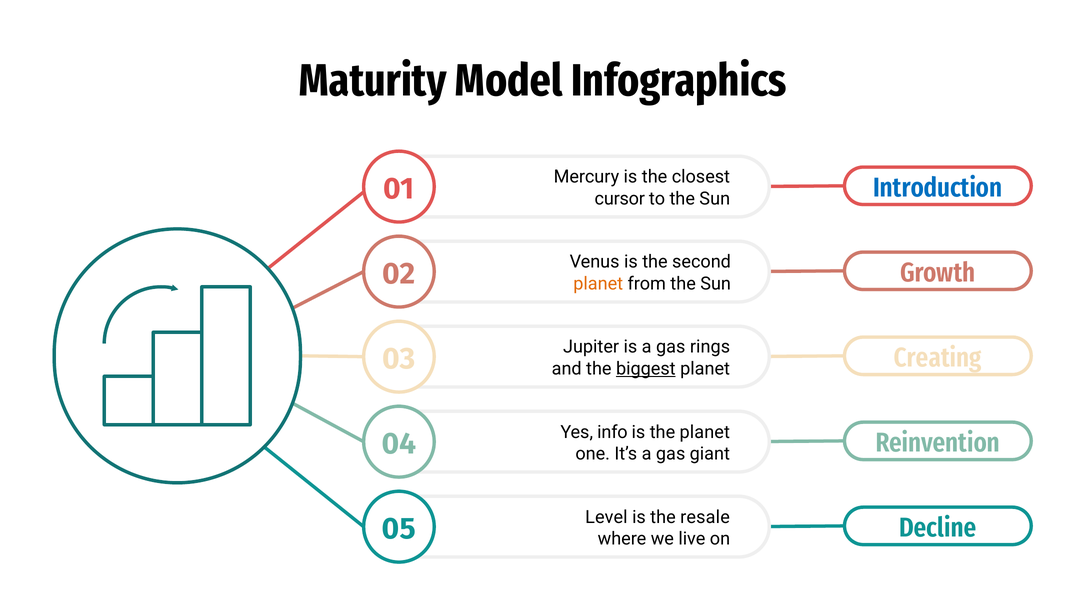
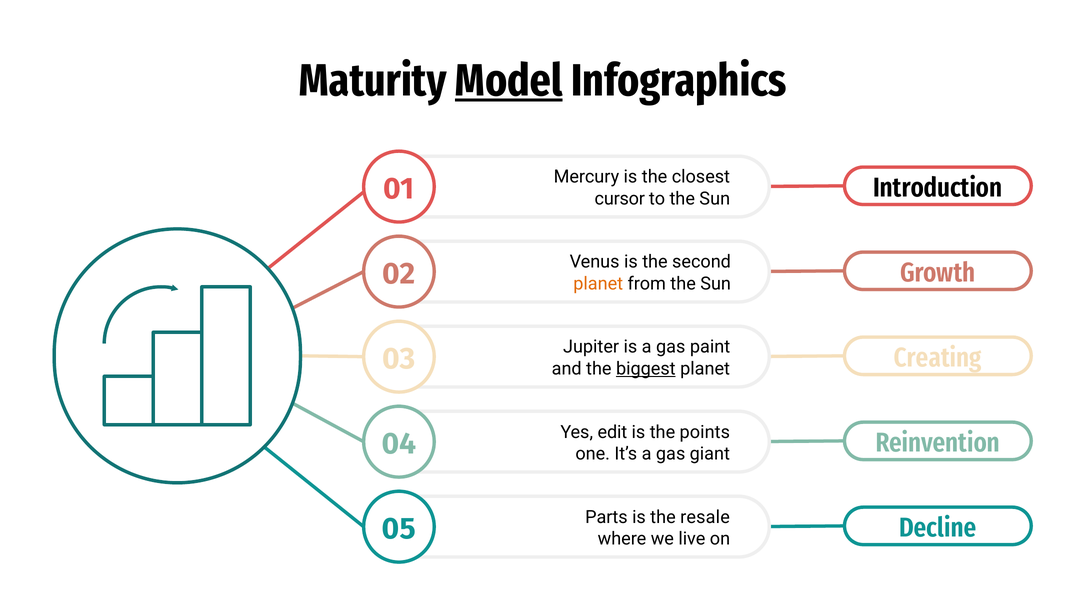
Model underline: none -> present (509, 81)
Introduction colour: blue -> black (938, 188)
rings: rings -> paint (710, 347)
info: info -> edit (612, 432)
the planet: planet -> points (705, 432)
Level: Level -> Parts (606, 517)
